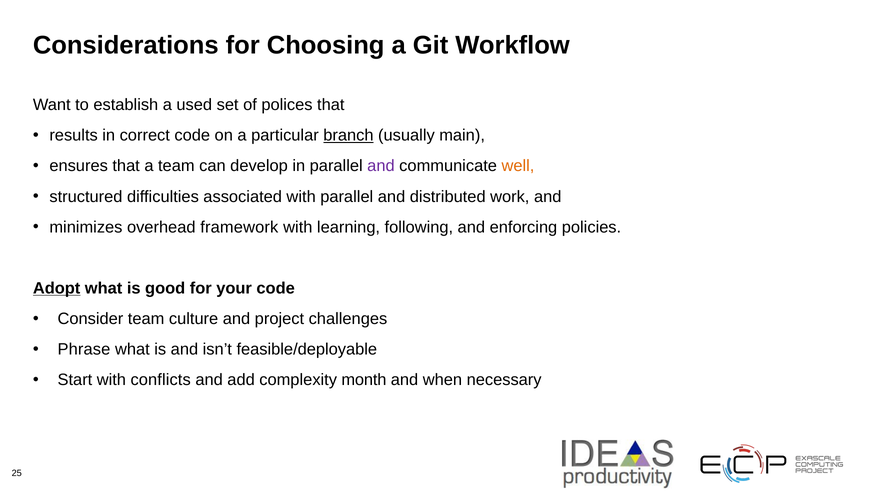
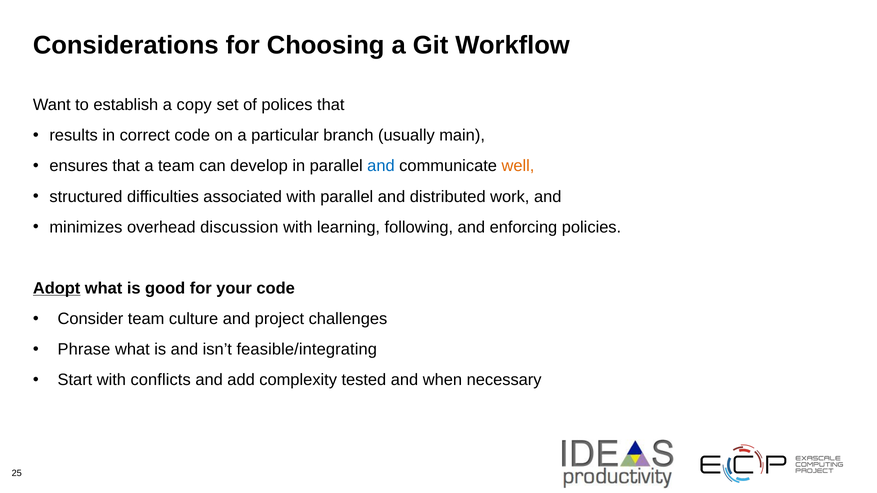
used: used -> copy (194, 105)
branch underline: present -> none (348, 136)
and colour: purple -> blue (381, 166)
framework: framework -> discussion (239, 227)
feasible/deployable: feasible/deployable -> feasible/integrating (307, 350)
month: month -> tested (364, 380)
